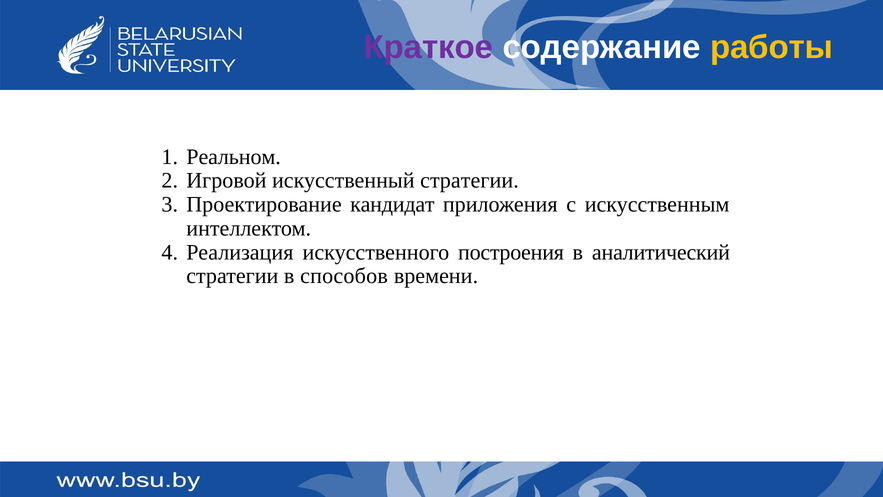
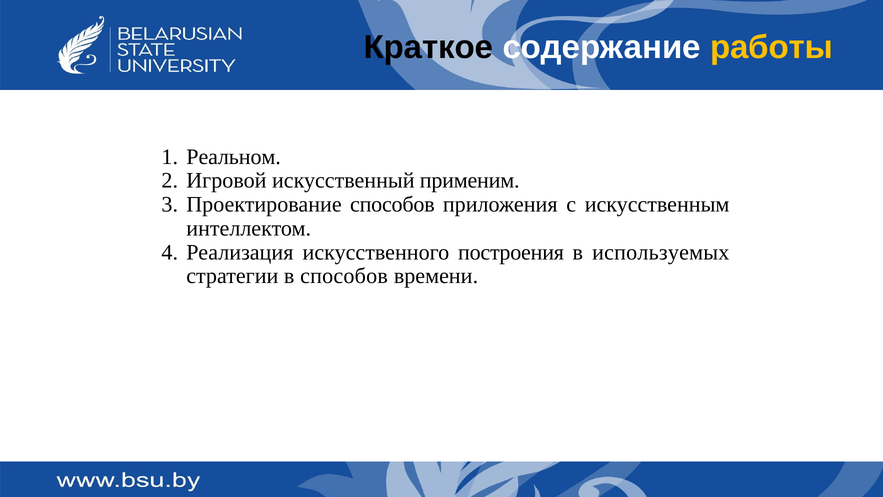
Краткое colour: purple -> black (429, 47)
искусственный стратегии: стратегии -> применим (470, 181)
Проектирование кандидат: кандидат -> способов (392, 204)
аналитический: аналитический -> используемых (661, 252)
